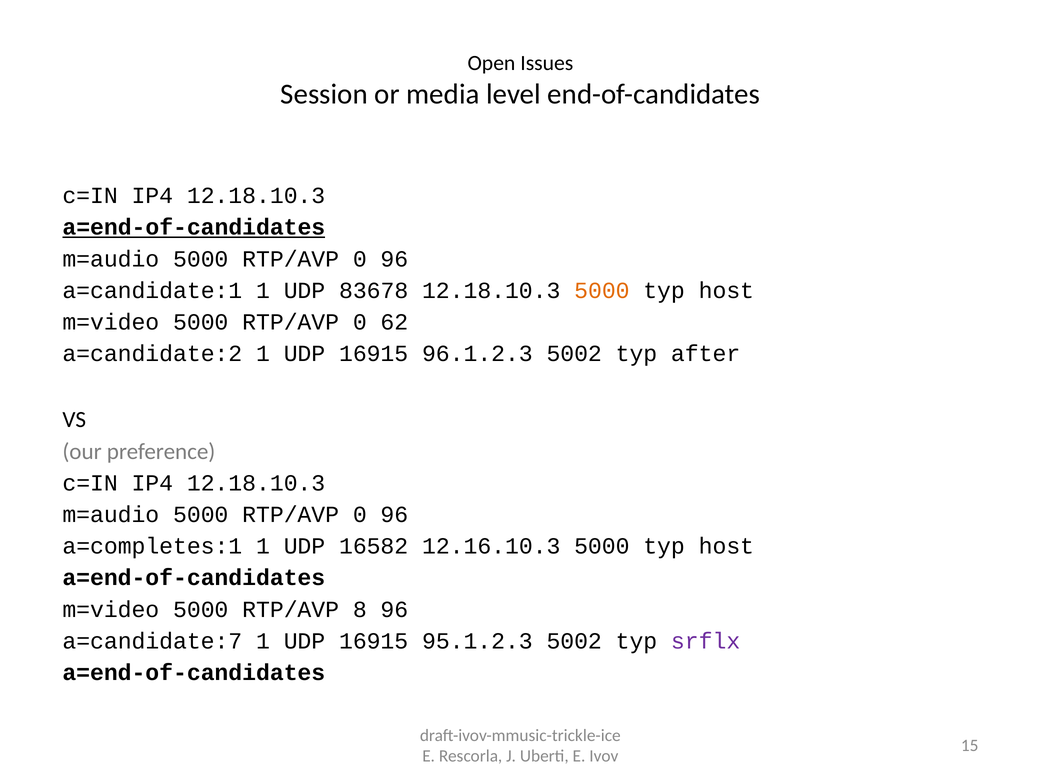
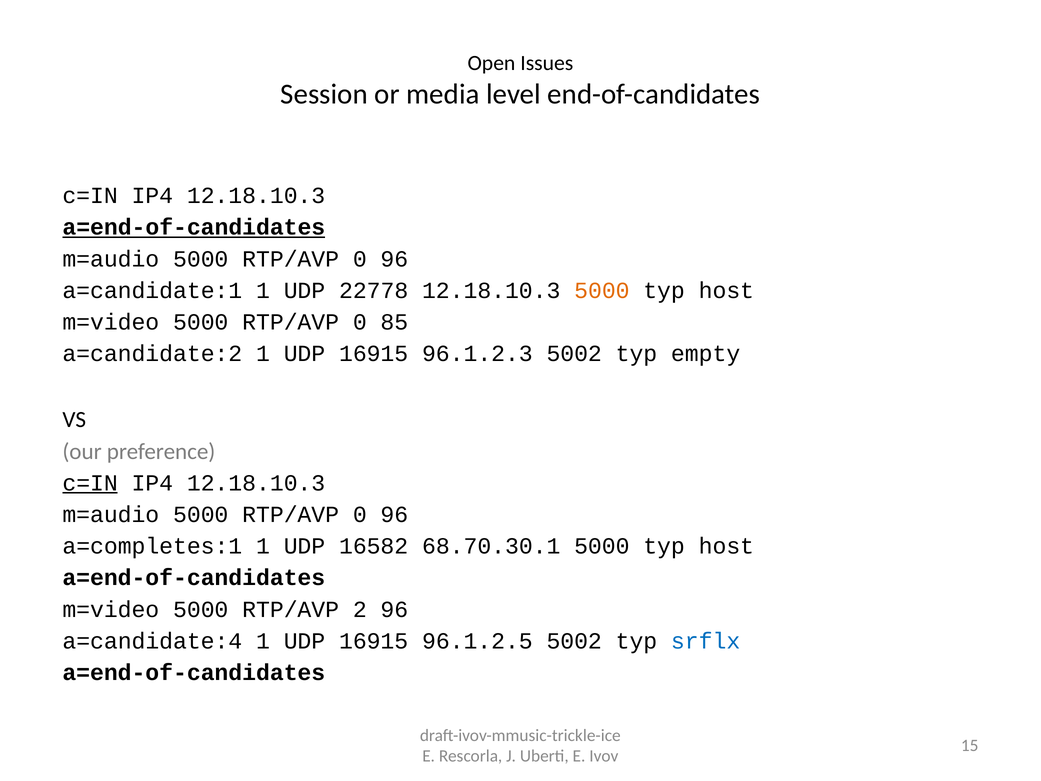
83678: 83678 -> 22778 (374, 290)
62: 62 -> 85 (394, 322)
after: after -> empty (706, 354)
c=IN underline: none -> present (90, 483)
12.16.10.3: 12.16.10.3 -> 68.70.30.1 (491, 546)
8: 8 -> 2 (360, 609)
a=candidate:7: a=candidate:7 -> a=candidate:4 (152, 641)
95.1.2.3: 95.1.2.3 -> 96.1.2.5 (477, 641)
srflx colour: purple -> blue (706, 641)
